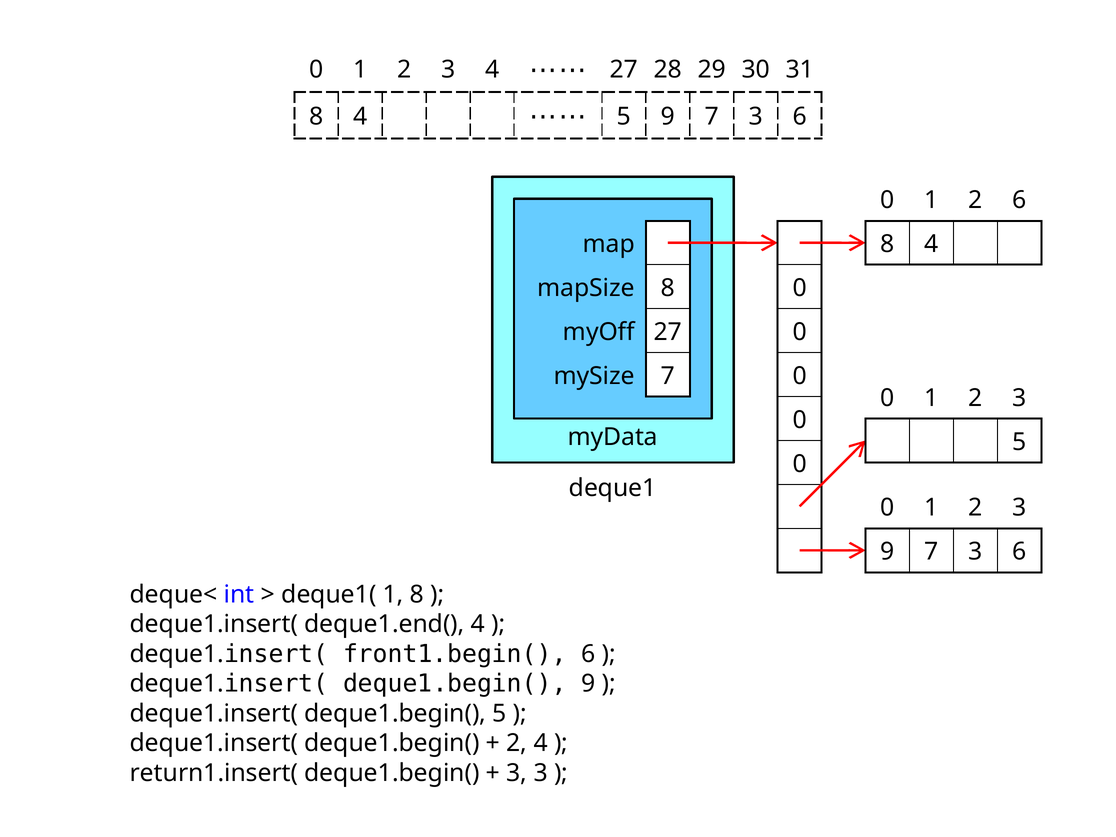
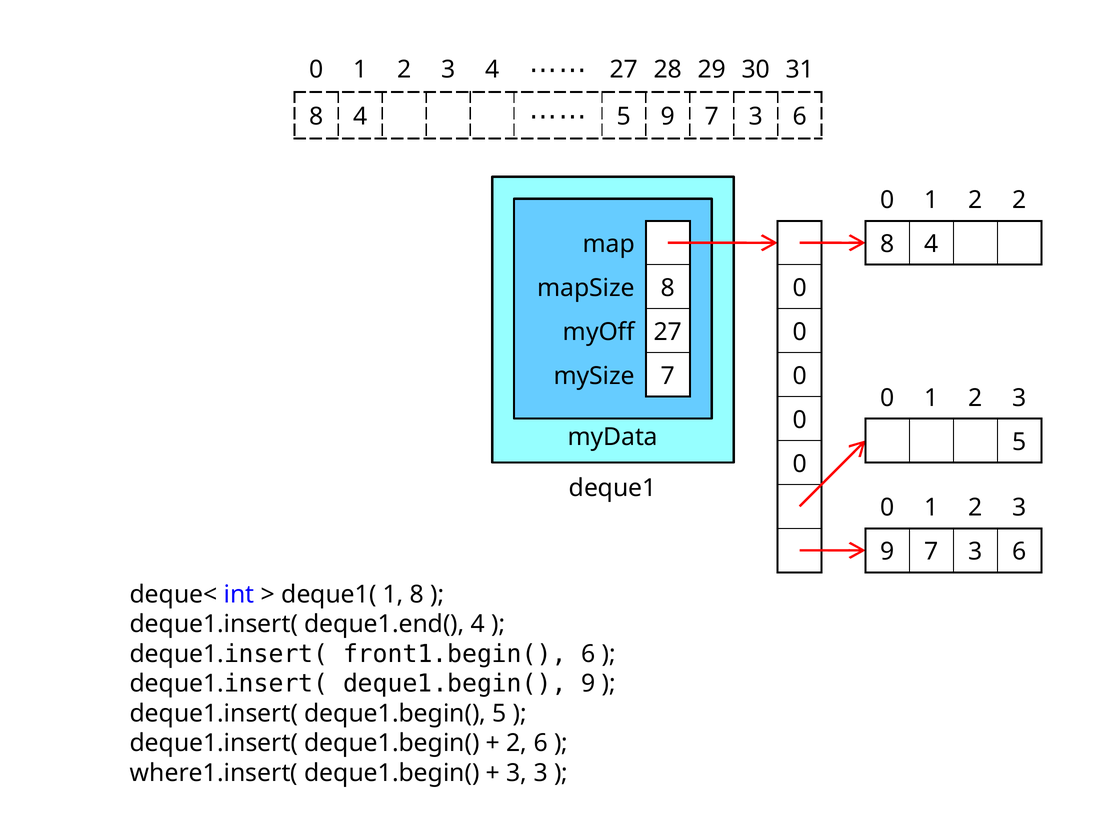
2 6: 6 -> 2 (1019, 200)
2 4: 4 -> 6 (541, 743)
return1.insert(: return1.insert( -> where1.insert( (214, 773)
